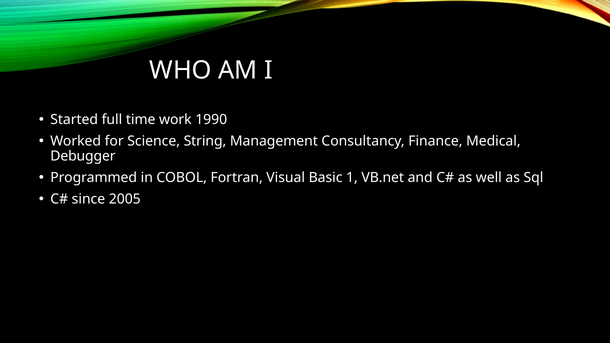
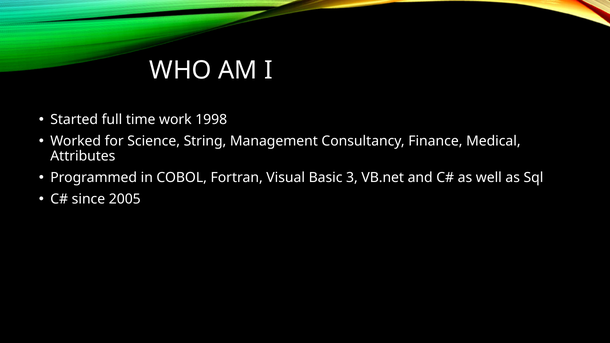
1990: 1990 -> 1998 (211, 120)
Debugger: Debugger -> Attributes (83, 156)
1: 1 -> 3 (352, 178)
